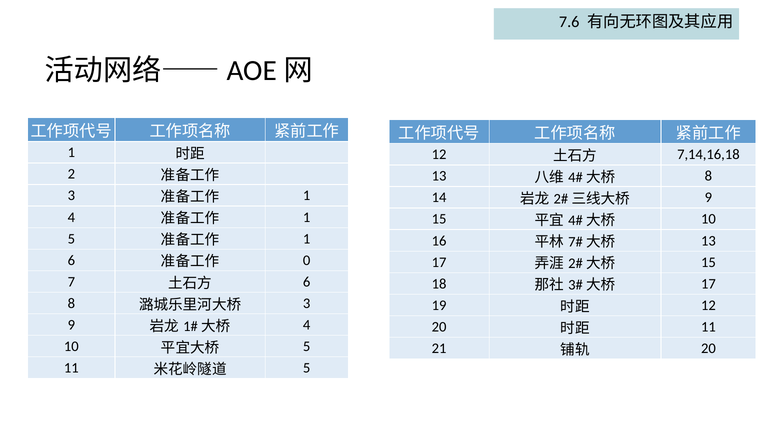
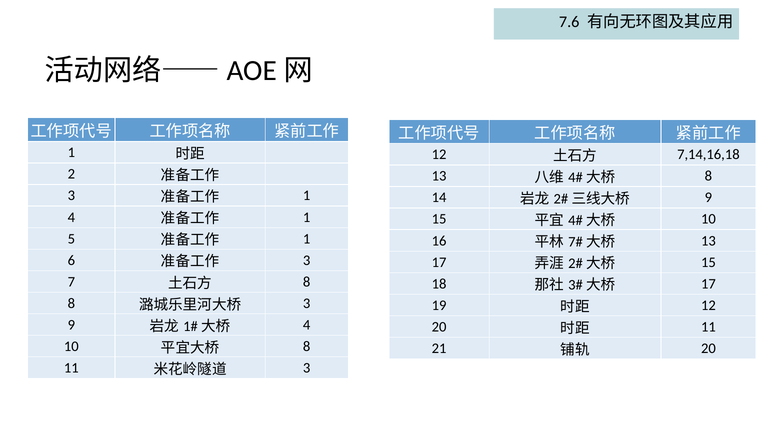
0: 0 -> 3 (307, 260)
6: 6 -> 8 (307, 282)
5: 5 -> 8 (307, 346)
5: 5 -> 3 (307, 368)
